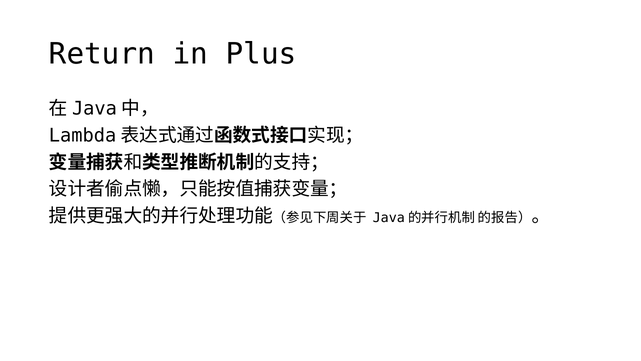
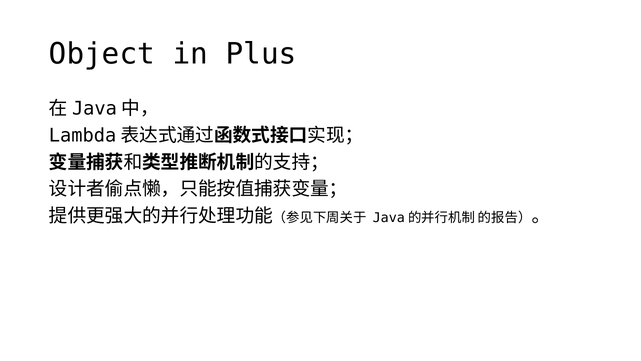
Return: Return -> Object (102, 54)
